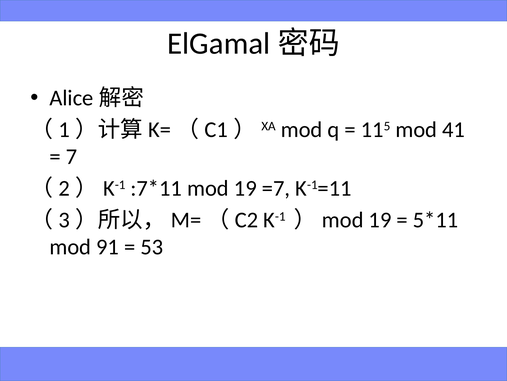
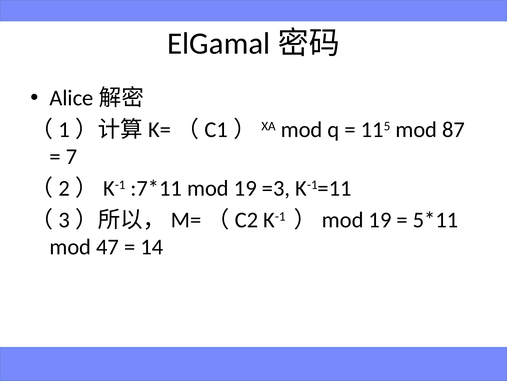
41: 41 -> 87 (454, 129)
=7: =7 -> =3 (276, 188)
91: 91 -> 47 (108, 247)
53: 53 -> 14 (152, 247)
